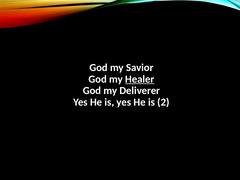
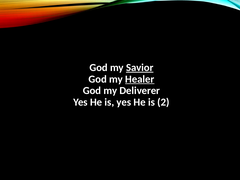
Savior underline: none -> present (140, 68)
